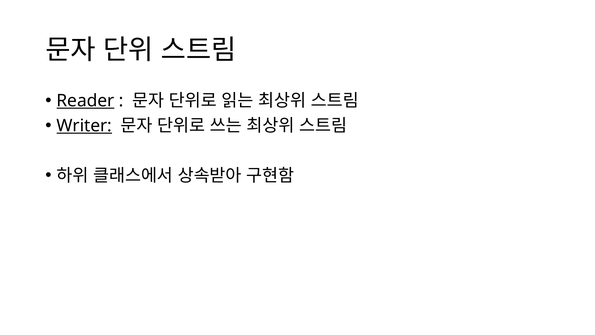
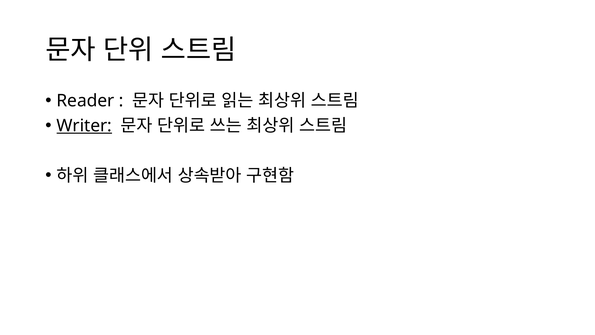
Reader underline: present -> none (85, 101)
